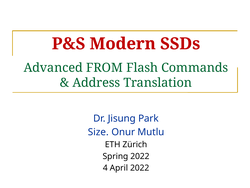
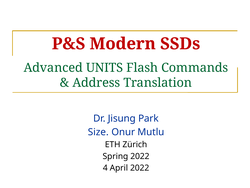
FROM: FROM -> UNITS (105, 68)
